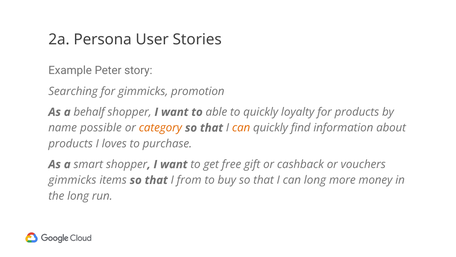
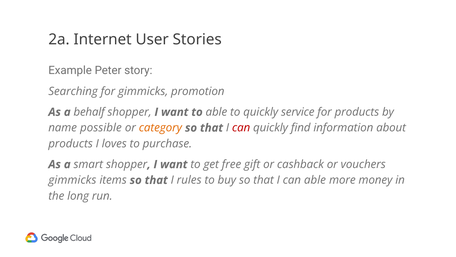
Persona: Persona -> Internet (103, 39)
loyalty: loyalty -> service (298, 112)
can colour: orange -> red (241, 128)
from: from -> rules (189, 180)
can long: long -> able (315, 180)
